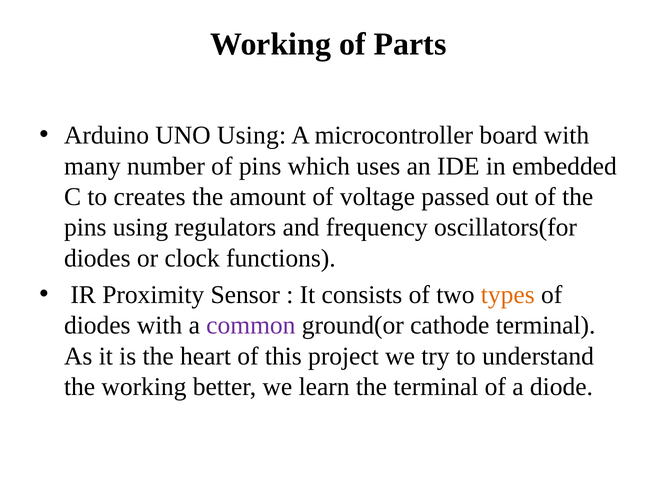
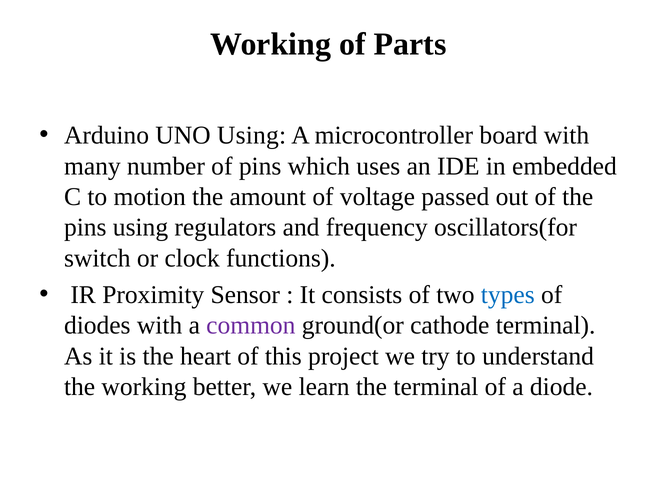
creates: creates -> motion (150, 197)
diodes: diodes -> switch (97, 258)
types colour: orange -> blue (508, 295)
